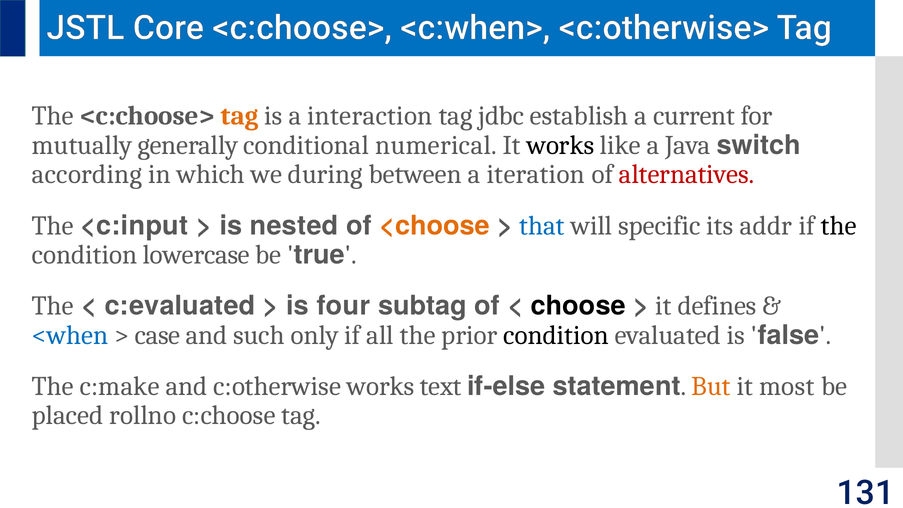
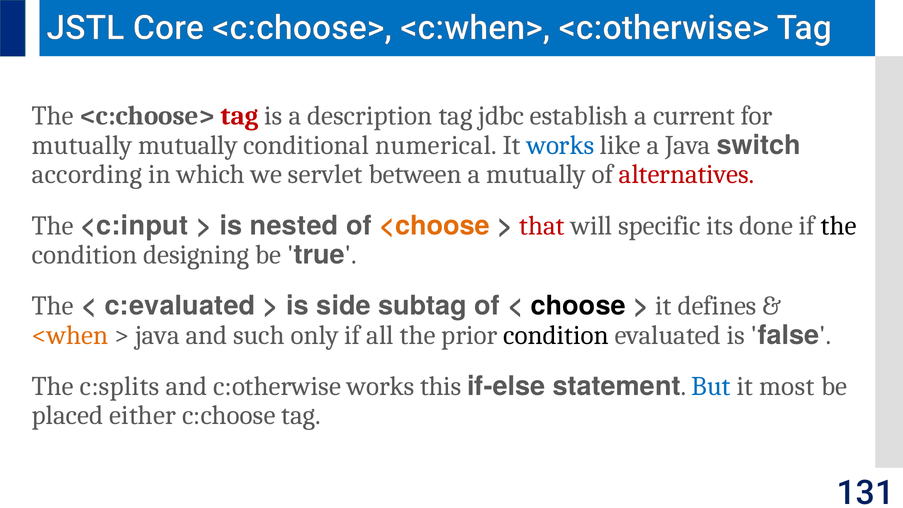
tag colour: orange -> red (240, 116)
interaction: interaction -> description (370, 116)
mutually generally: generally -> mutually (188, 145)
works colour: black -> blue (560, 145)
during: during -> servlet (325, 175)
a iteration: iteration -> mutually (536, 175)
that colour: blue -> red (542, 226)
addr: addr -> done (766, 226)
lowercase: lowercase -> designing (196, 255)
four: four -> side (344, 306)
<when colour: blue -> orange (70, 335)
case: case -> java (157, 335)
c:make: c:make -> c:splits (120, 386)
text: text -> this (441, 386)
But colour: orange -> blue (711, 386)
rollno: rollno -> either (143, 415)
